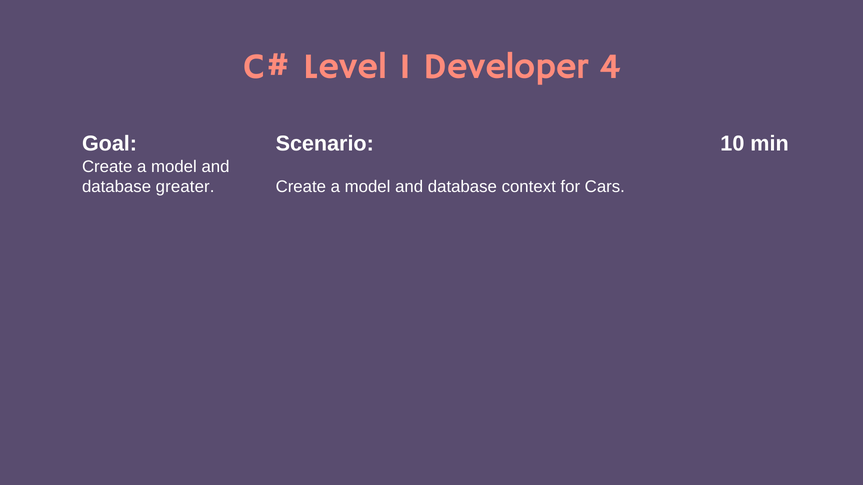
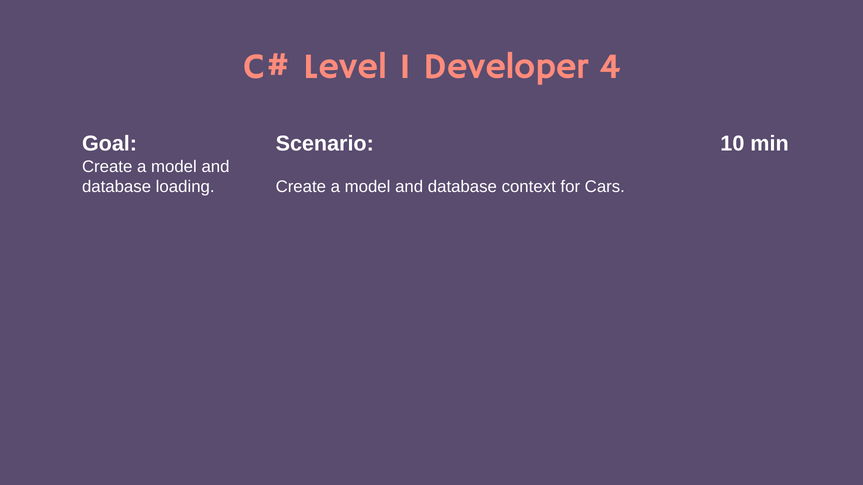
greater: greater -> loading (185, 187)
